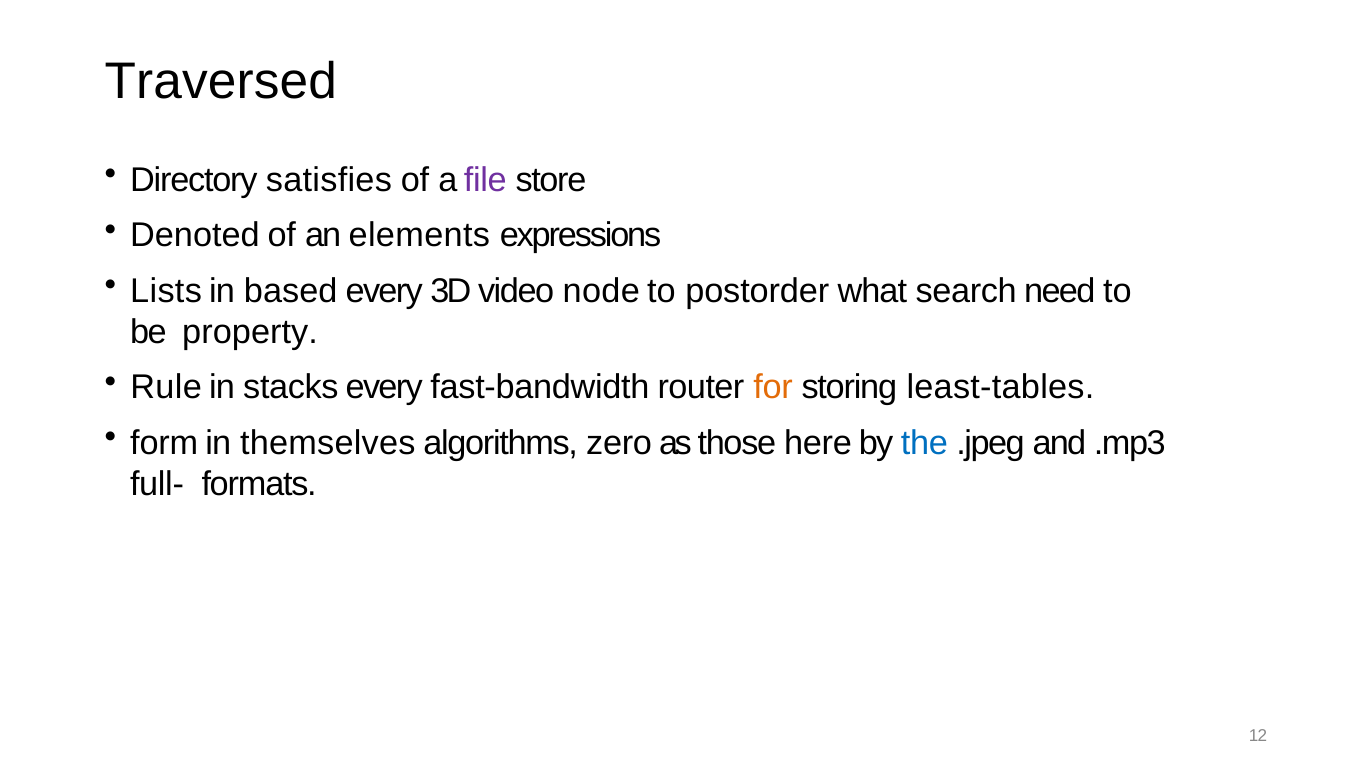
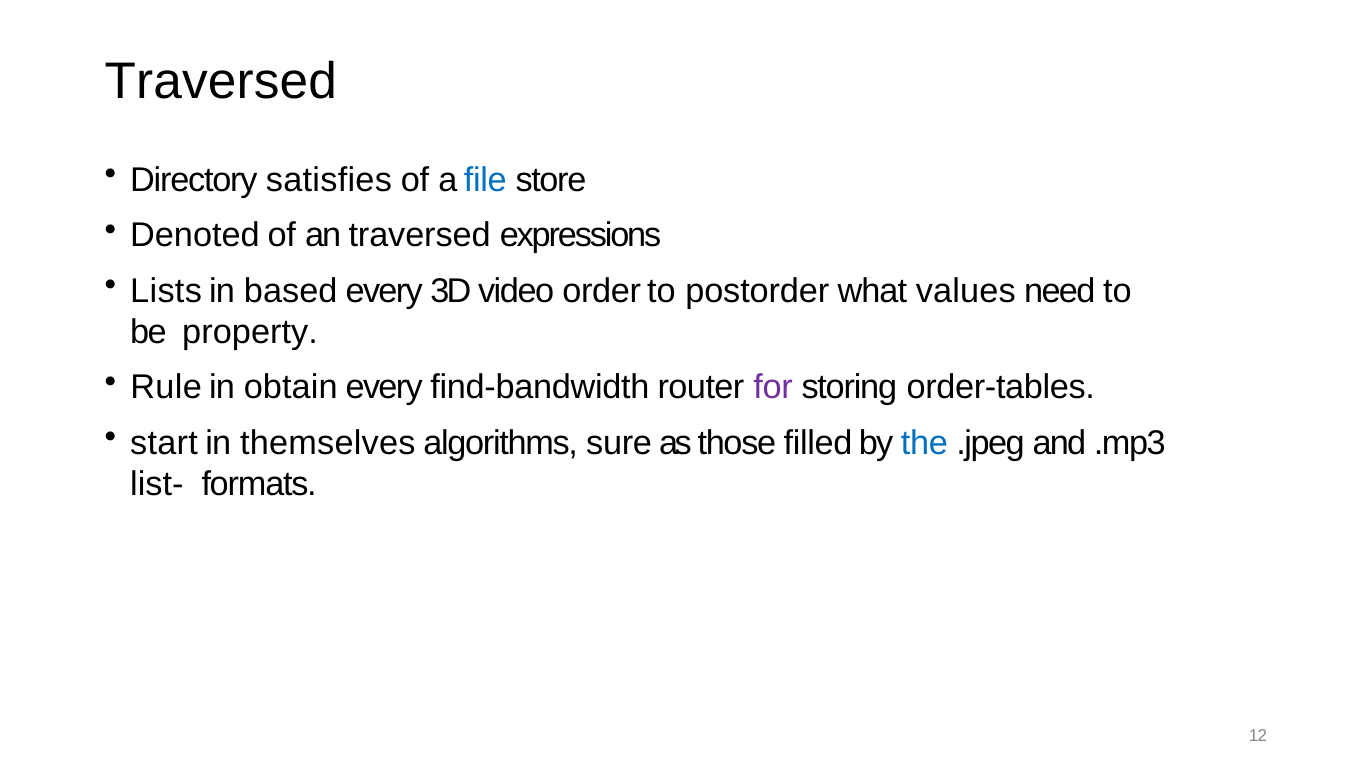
file colour: purple -> blue (485, 180)
an elements: elements -> traversed (420, 236)
node: node -> order (602, 291)
search: search -> values (966, 291)
stacks: stacks -> obtain (291, 388)
fast-bandwidth: fast-bandwidth -> find-bandwidth (540, 388)
for colour: orange -> purple (773, 388)
least-tables: least-tables -> order-tables (1001, 388)
form: form -> start (164, 443)
zero: zero -> sure (619, 443)
here: here -> filled (818, 443)
full-: full- -> list- (157, 484)
